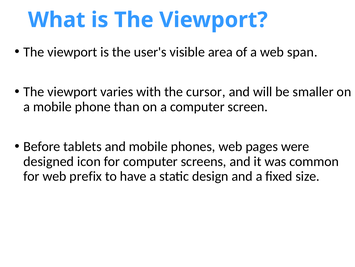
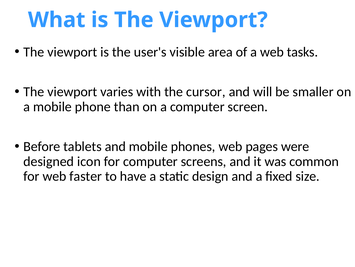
span: span -> tasks (302, 52)
prefix: prefix -> faster (86, 176)
